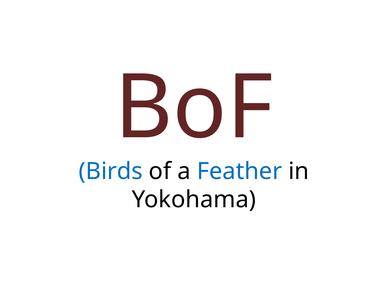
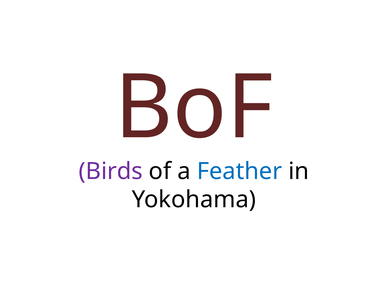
Birds colour: blue -> purple (111, 171)
